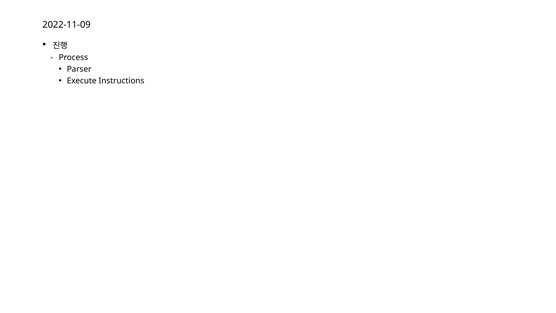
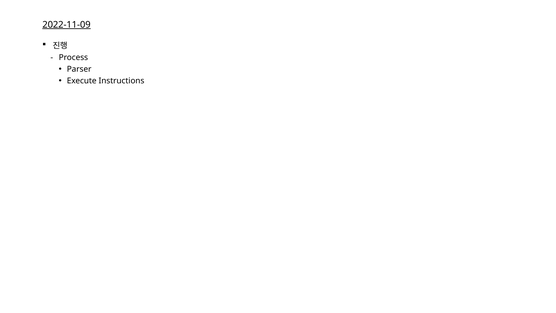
2022-11-09 underline: none -> present (66, 25)
